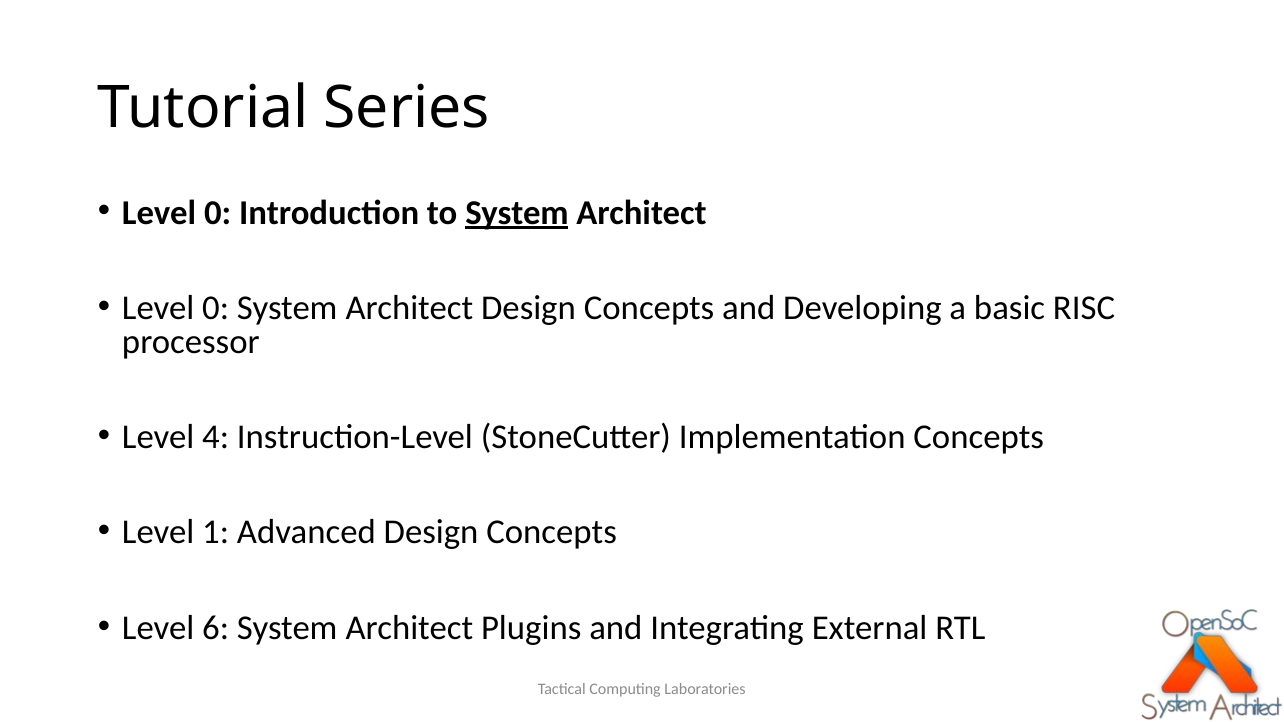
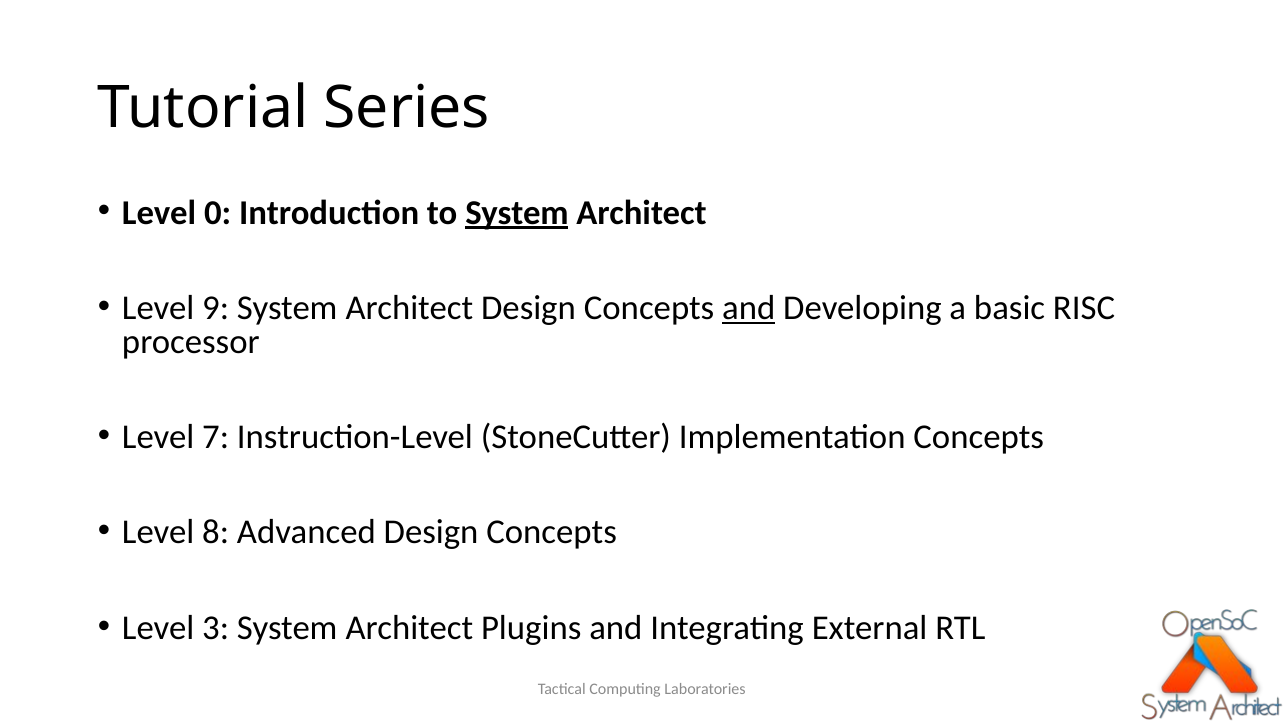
0: 0 -> 9 (216, 308)
and underline: none -> present (749, 308)
4: 4 -> 7 (216, 437)
1: 1 -> 8 (216, 532)
6: 6 -> 3 (216, 628)
